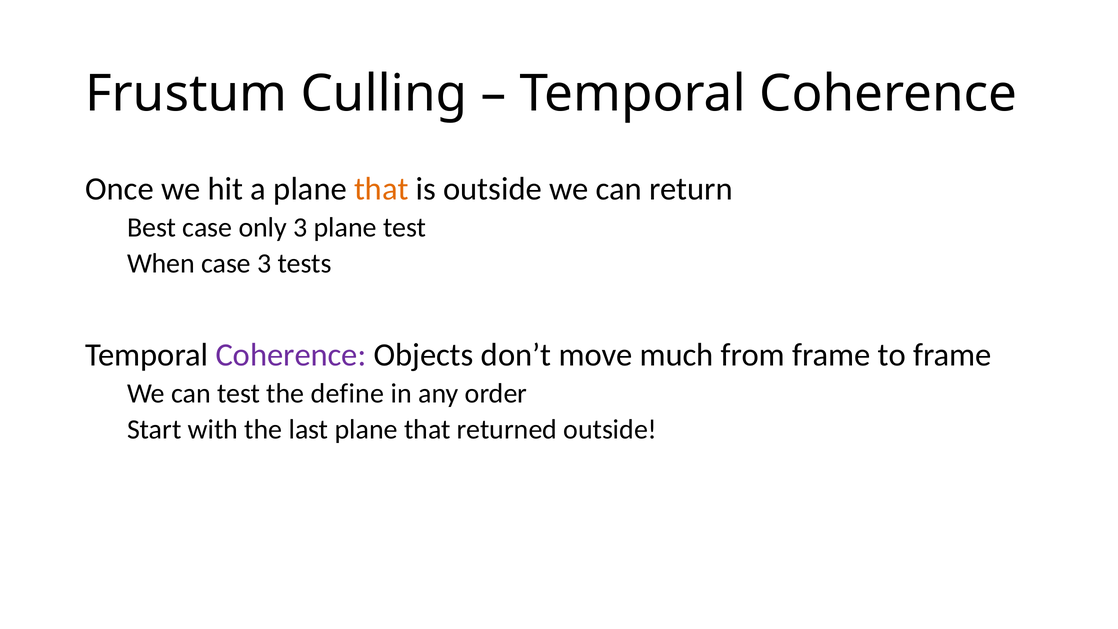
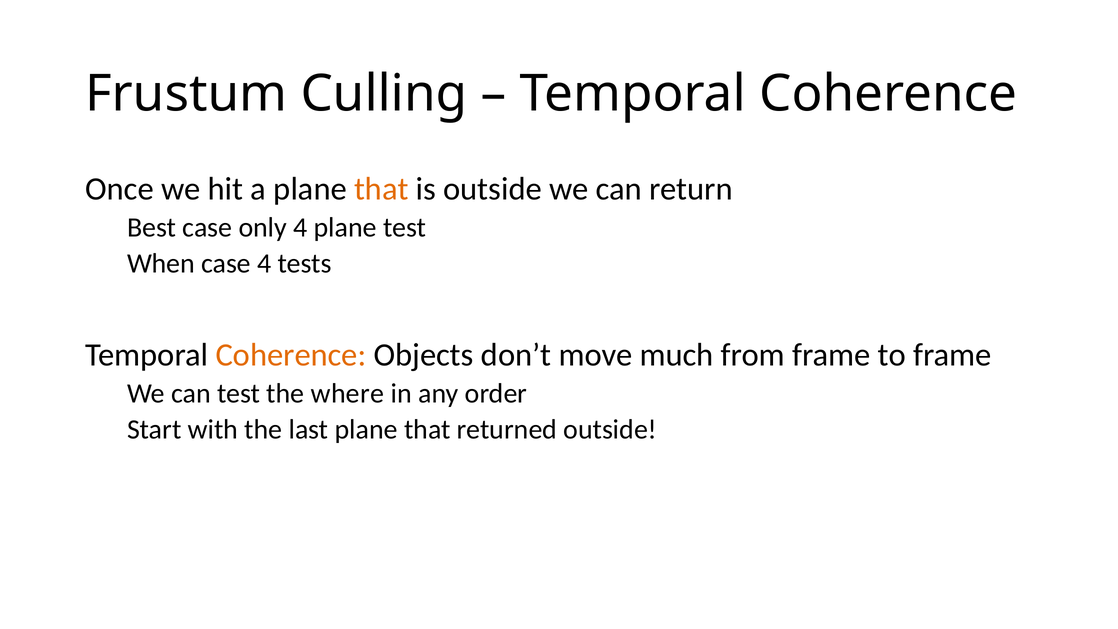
only 3: 3 -> 4 (300, 228)
case 3: 3 -> 4 (264, 264)
Coherence colour: purple -> orange (291, 355)
define: define -> where (347, 393)
